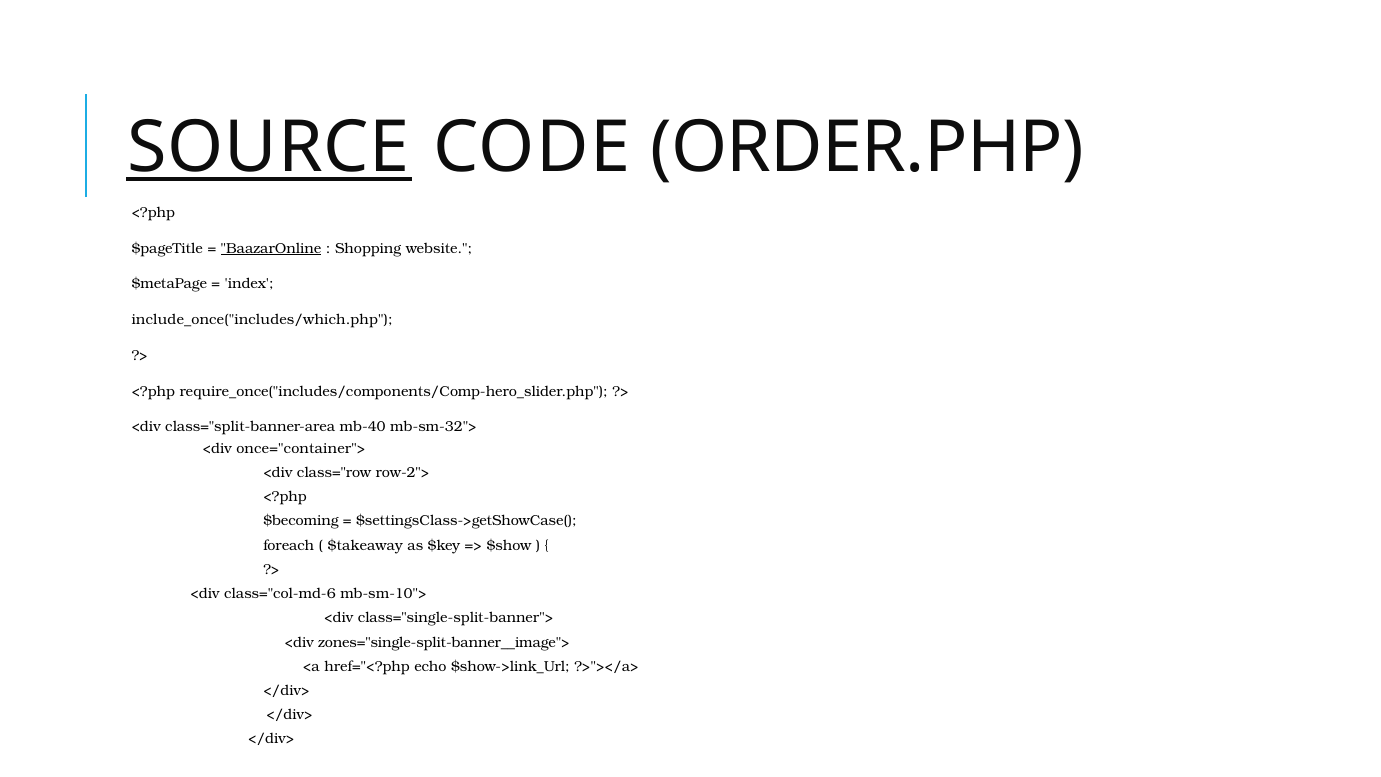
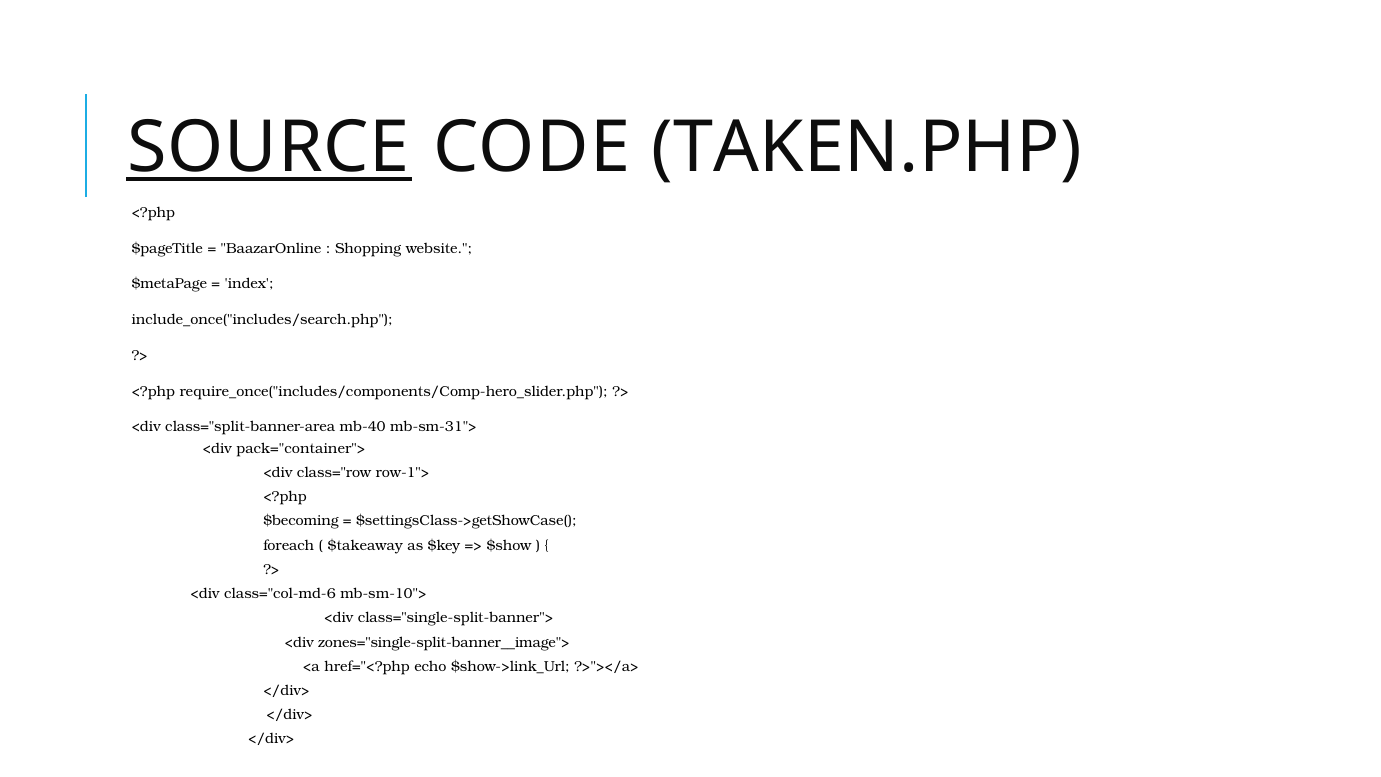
ORDER.PHP: ORDER.PHP -> TAKEN.PHP (867, 148)
BaazarOnline underline: present -> none (271, 248)
include_once("includes/which.php: include_once("includes/which.php -> include_once("includes/search.php (262, 320)
mb-sm-32">: mb-sm-32"> -> mb-sm-31"> (433, 427)
once="container">: once="container"> -> pack="container"> (301, 448)
row-2">: row-2"> -> row-1"> (403, 473)
